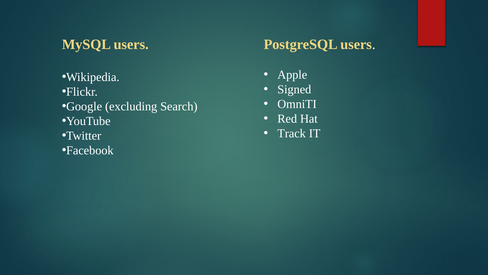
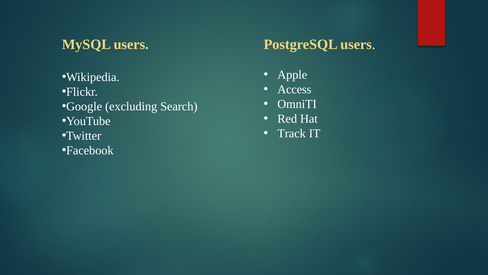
Signed: Signed -> Access (294, 89)
